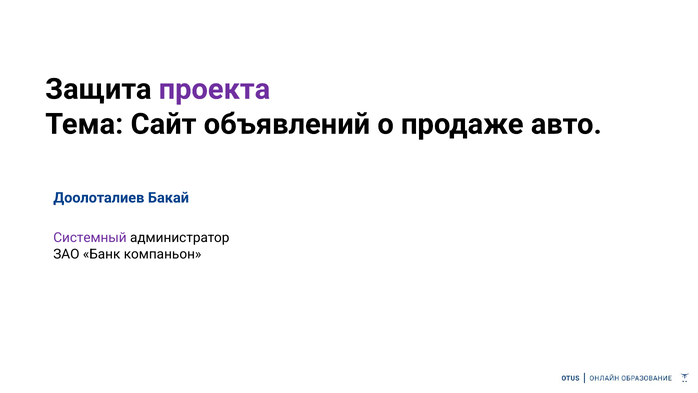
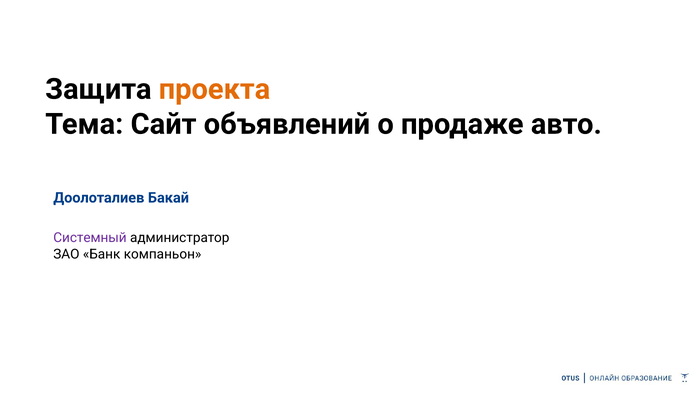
проекта colour: purple -> orange (214, 89)
